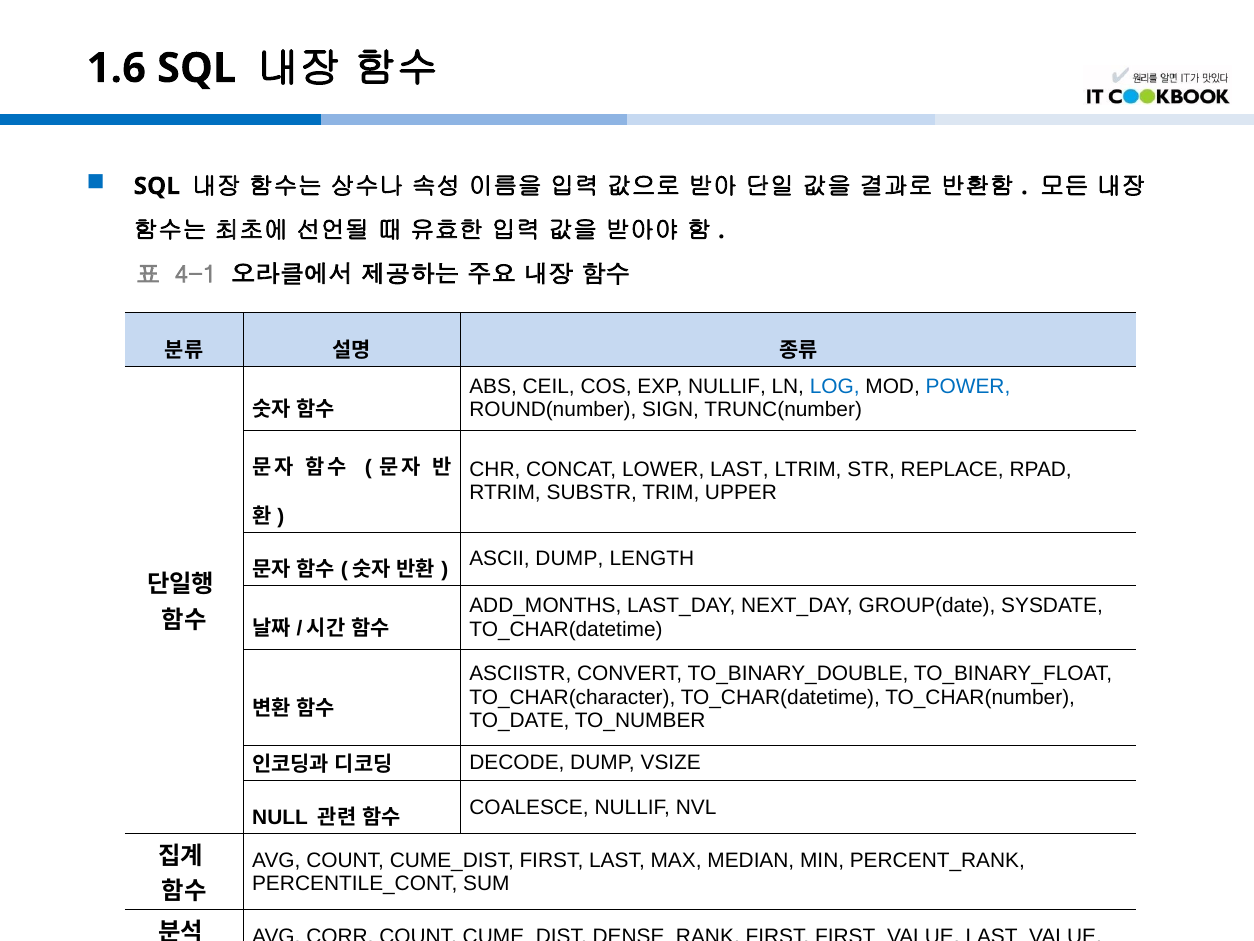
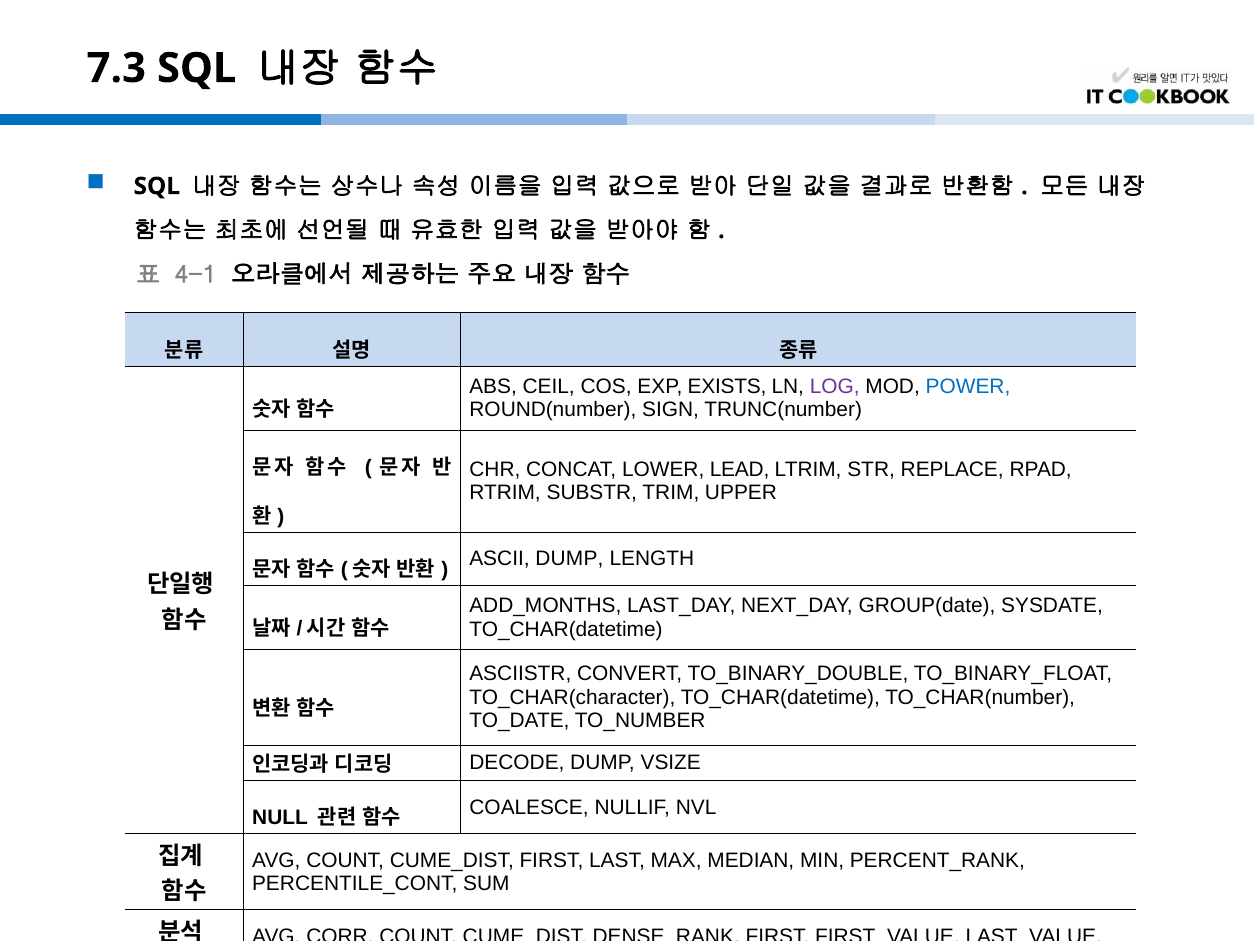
1.6: 1.6 -> 7.3 (116, 68)
EXP NULLIF: NULLIF -> EXISTS (727, 386)
LOG colour: blue -> purple (835, 386)
LOWER LAST: LAST -> LEAD (740, 469)
